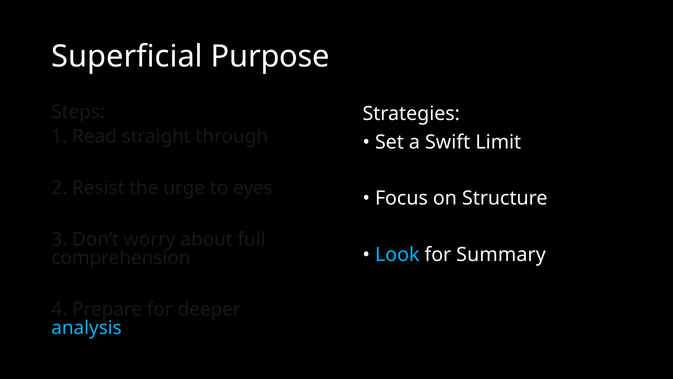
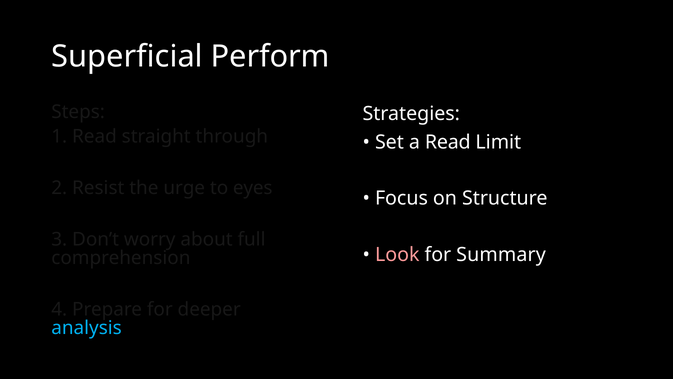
Purpose: Purpose -> Perform (270, 57)
a Swift: Swift -> Read (448, 142)
Look colour: light blue -> pink (397, 255)
